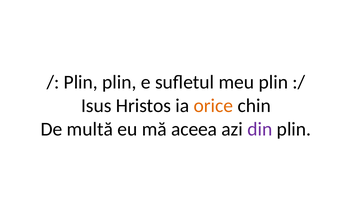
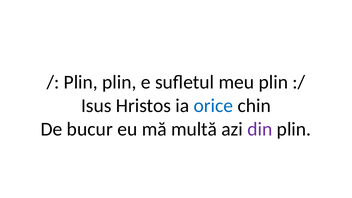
orice colour: orange -> blue (213, 106)
multă: multă -> bucur (90, 129)
aceea: aceea -> multă (194, 129)
